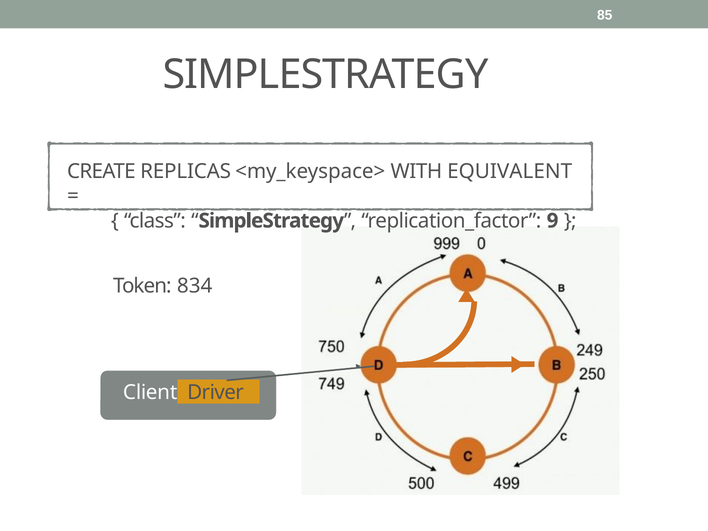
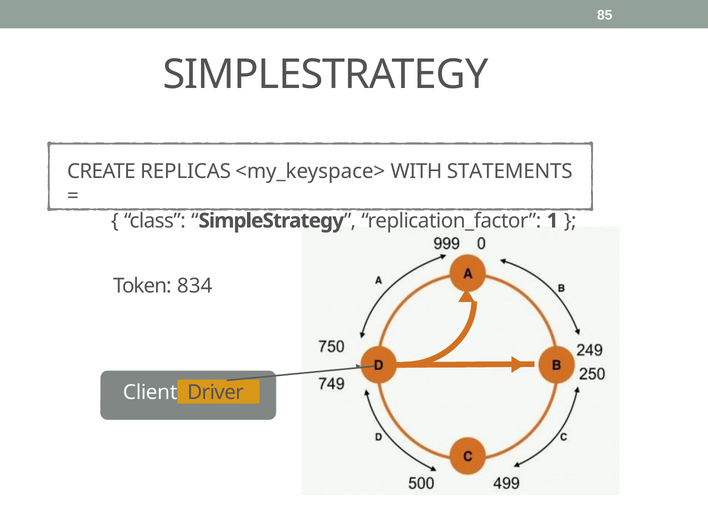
EQUIVALENT: EQUIVALENT -> STATEMENTS (510, 172)
9: 9 -> 1 (553, 221)
